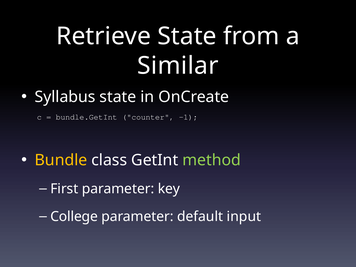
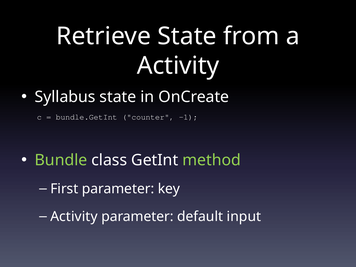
Similar: Similar -> Activity (178, 66)
Bundle colour: yellow -> light green (61, 160)
College: College -> Activity (74, 217)
